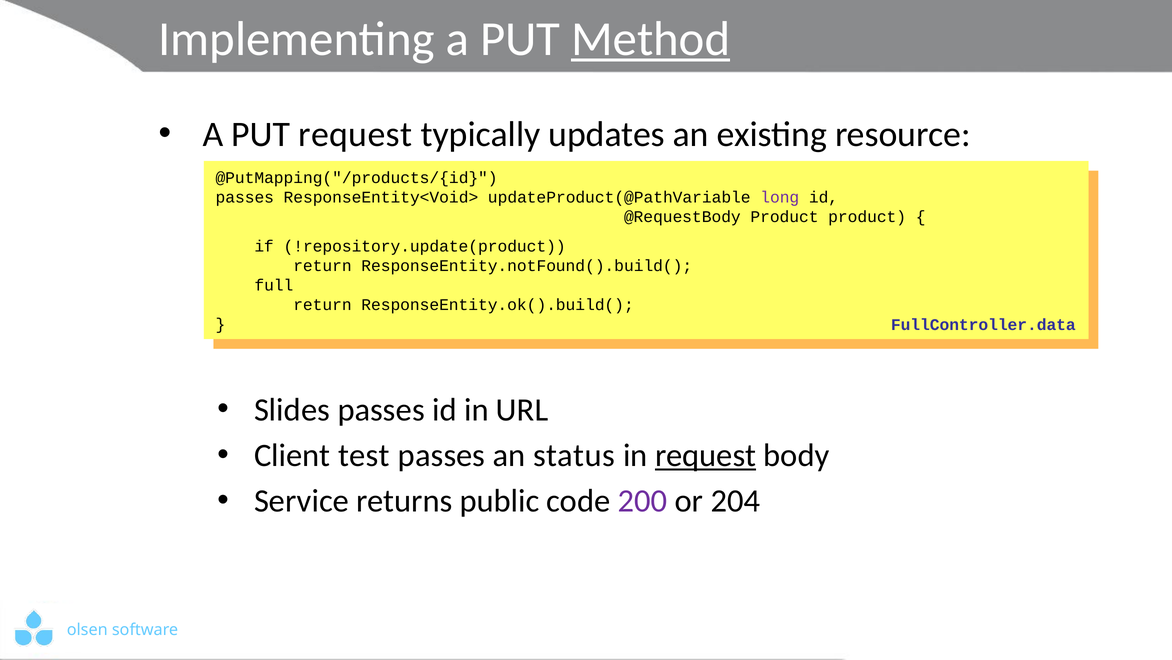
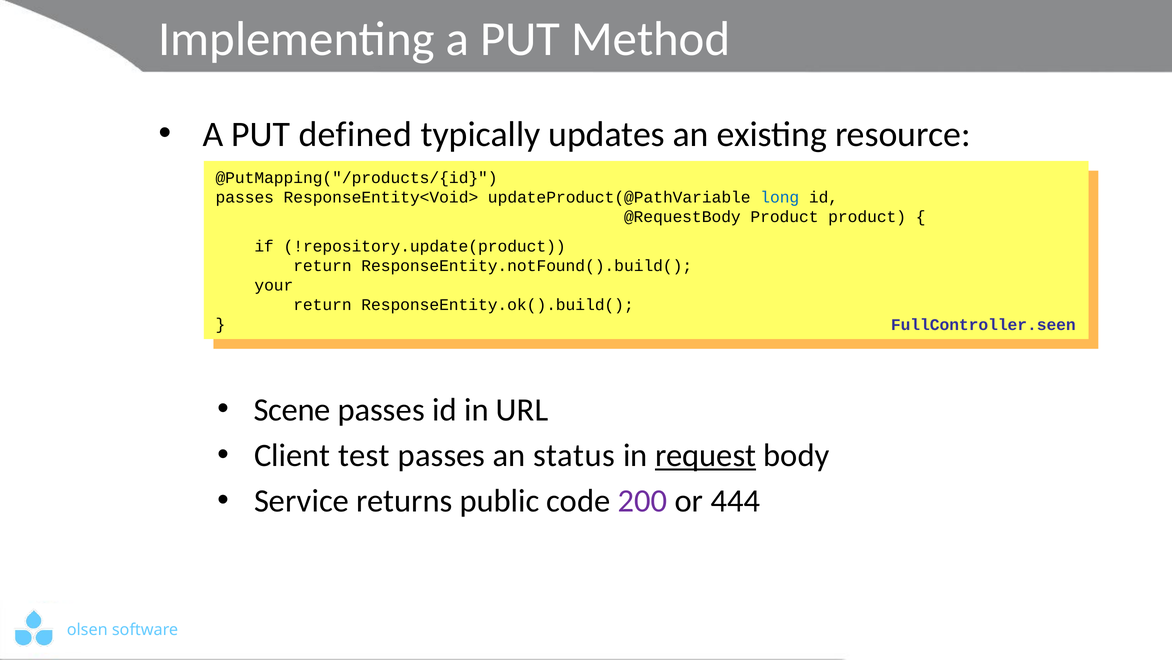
Method underline: present -> none (651, 39)
PUT request: request -> defined (355, 134)
long colour: purple -> blue (780, 197)
full: full -> your (274, 285)
FullController.data: FullController.data -> FullController.seen (983, 325)
Slides: Slides -> Scene (292, 410)
204: 204 -> 444 (735, 501)
